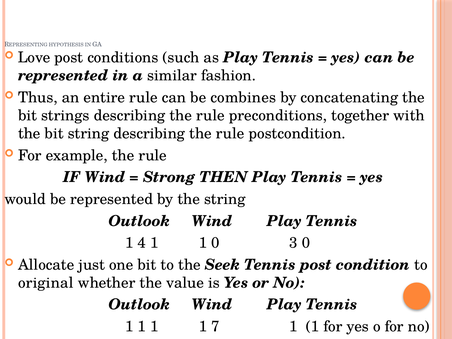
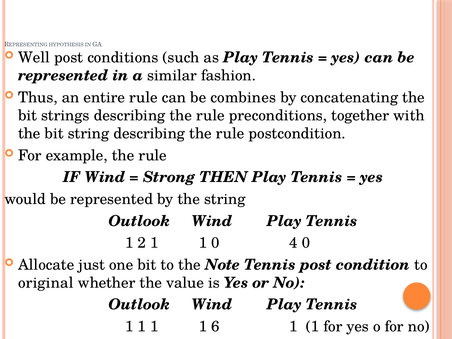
Love: Love -> Well (34, 58)
4: 4 -> 2 (142, 243)
3: 3 -> 4 (293, 243)
Seek: Seek -> Note (223, 265)
7: 7 -> 6 (216, 327)
